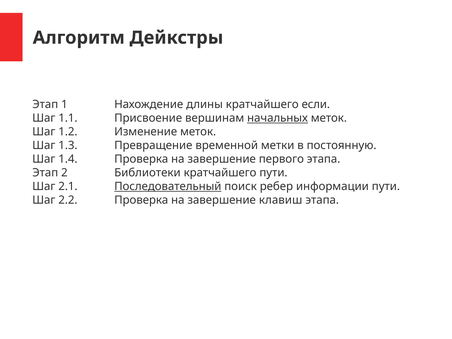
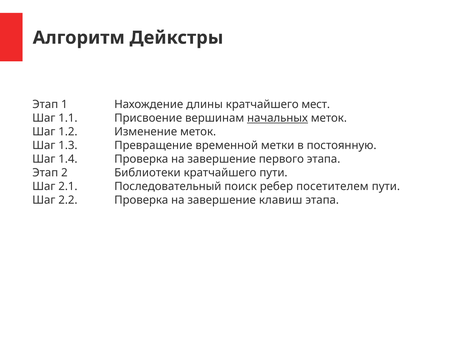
если: если -> мест (316, 104)
Последовательный underline: present -> none (168, 187)
информации: информации -> посетителем (332, 187)
